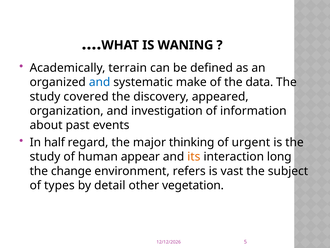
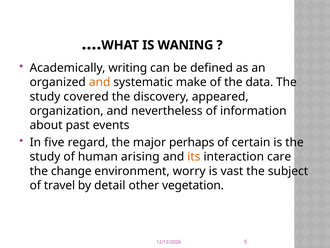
terrain: terrain -> writing (128, 68)
and colour: blue -> orange (100, 82)
investigation: investigation -> nevertheless (167, 111)
half: half -> five (54, 142)
thinking: thinking -> perhaps (192, 142)
urgent: urgent -> certain (251, 142)
appear: appear -> arising (140, 156)
long: long -> care (279, 156)
refers: refers -> worry (189, 171)
types: types -> travel (59, 185)
